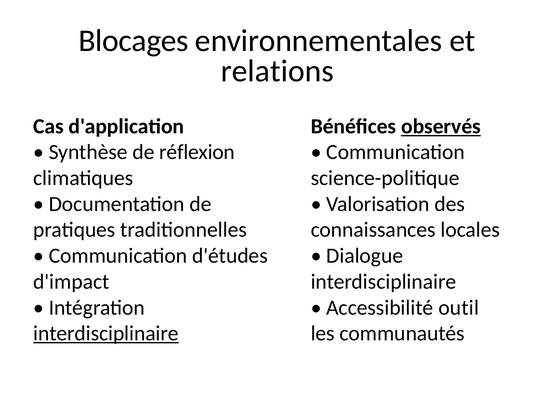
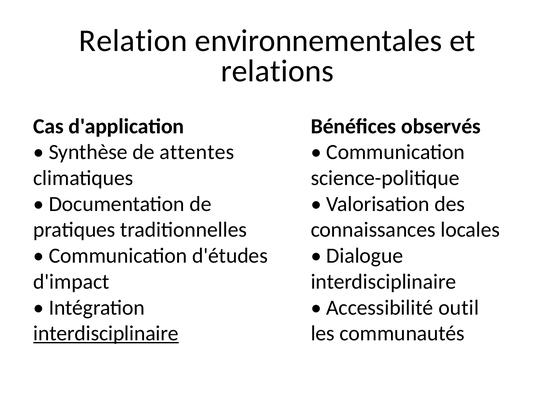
Blocages: Blocages -> Relation (133, 41)
observés underline: present -> none (441, 126)
réflexion: réflexion -> attentes (197, 152)
